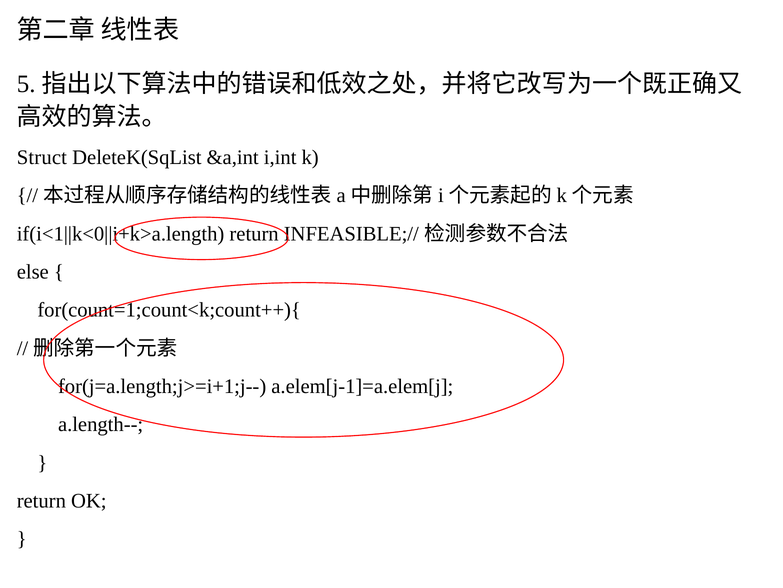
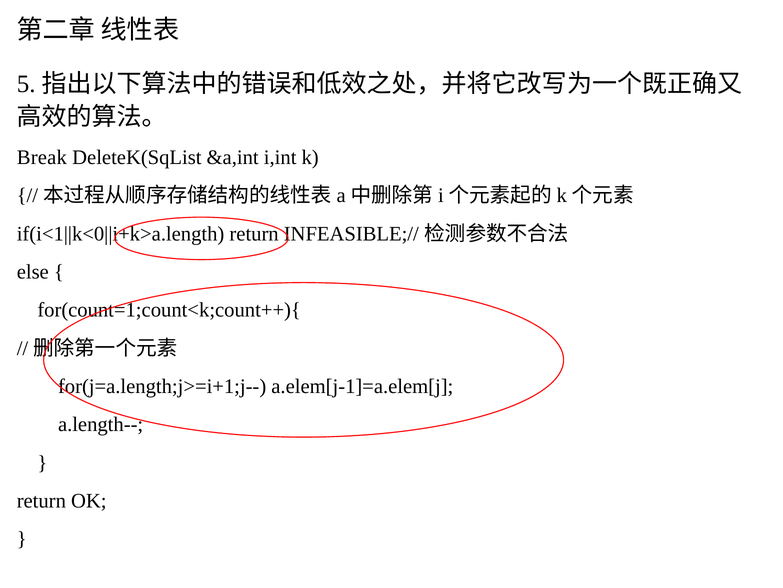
Struct: Struct -> Break (42, 157)
